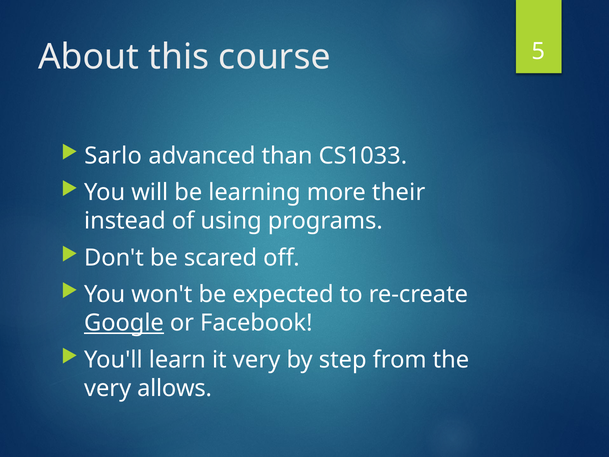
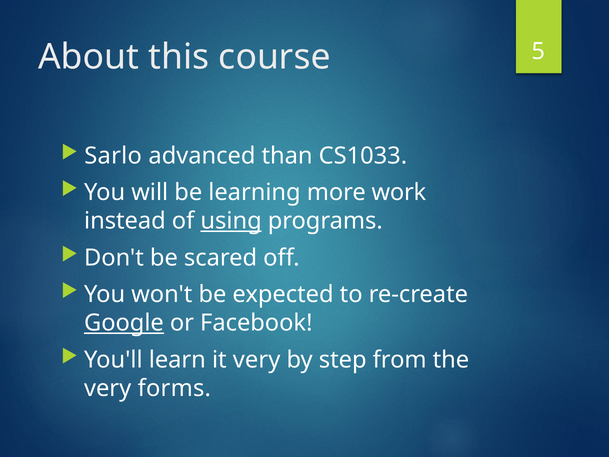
their: their -> work (399, 192)
using underline: none -> present (231, 221)
allows: allows -> forms (174, 388)
